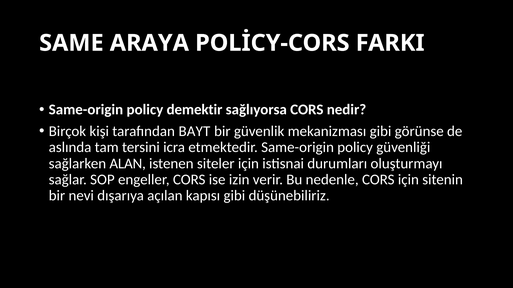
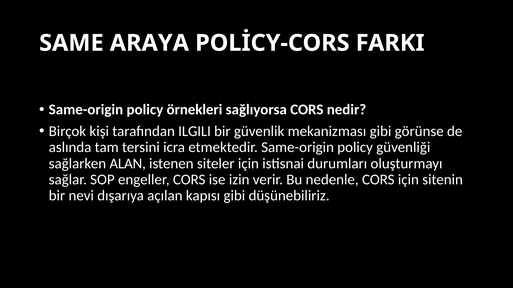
demektir: demektir -> örnekleri (195, 110)
BAYT: BAYT -> ILGILI (195, 131)
